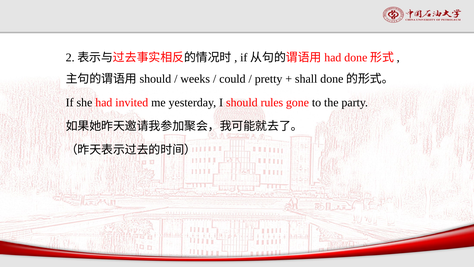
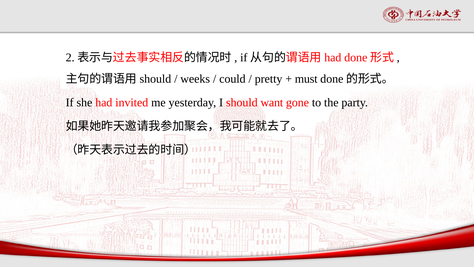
shall: shall -> must (306, 79)
rules: rules -> want (272, 102)
